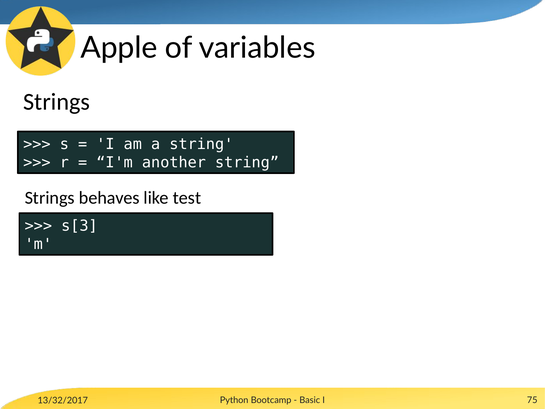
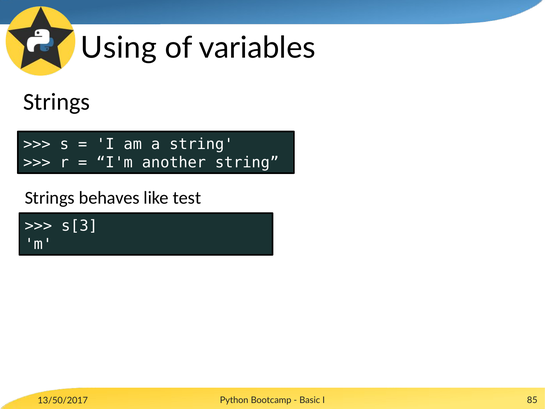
Apple: Apple -> Using (119, 48)
13/32/2017: 13/32/2017 -> 13/50/2017 (63, 400)
75: 75 -> 85 (532, 400)
